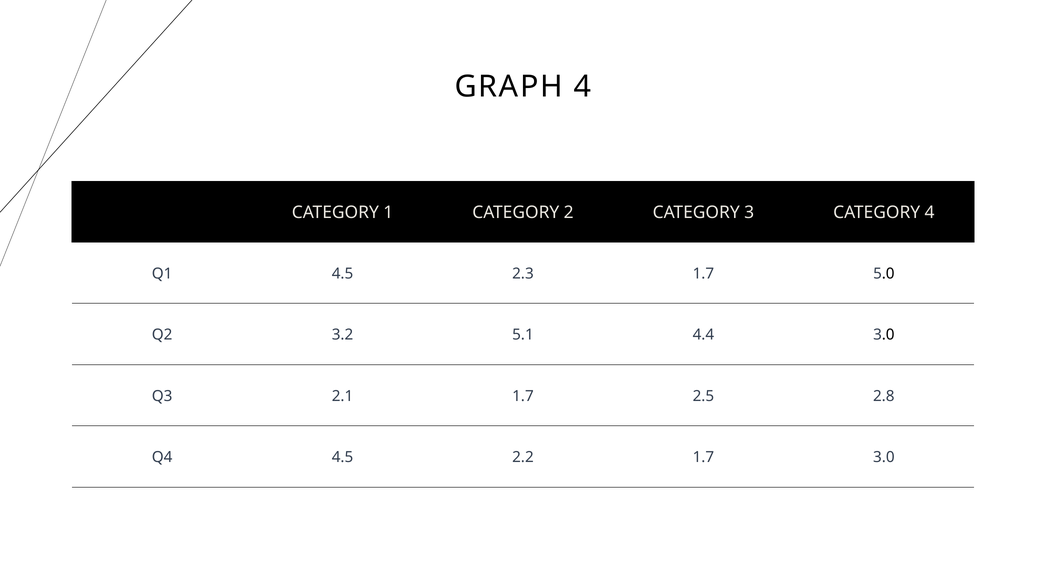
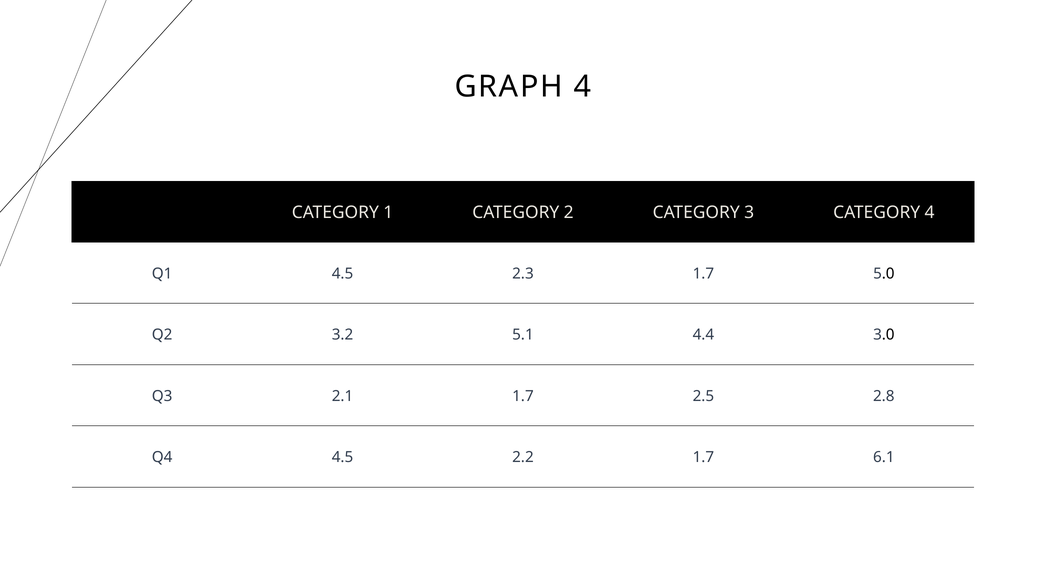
3.0: 3.0 -> 6.1 (884, 458)
